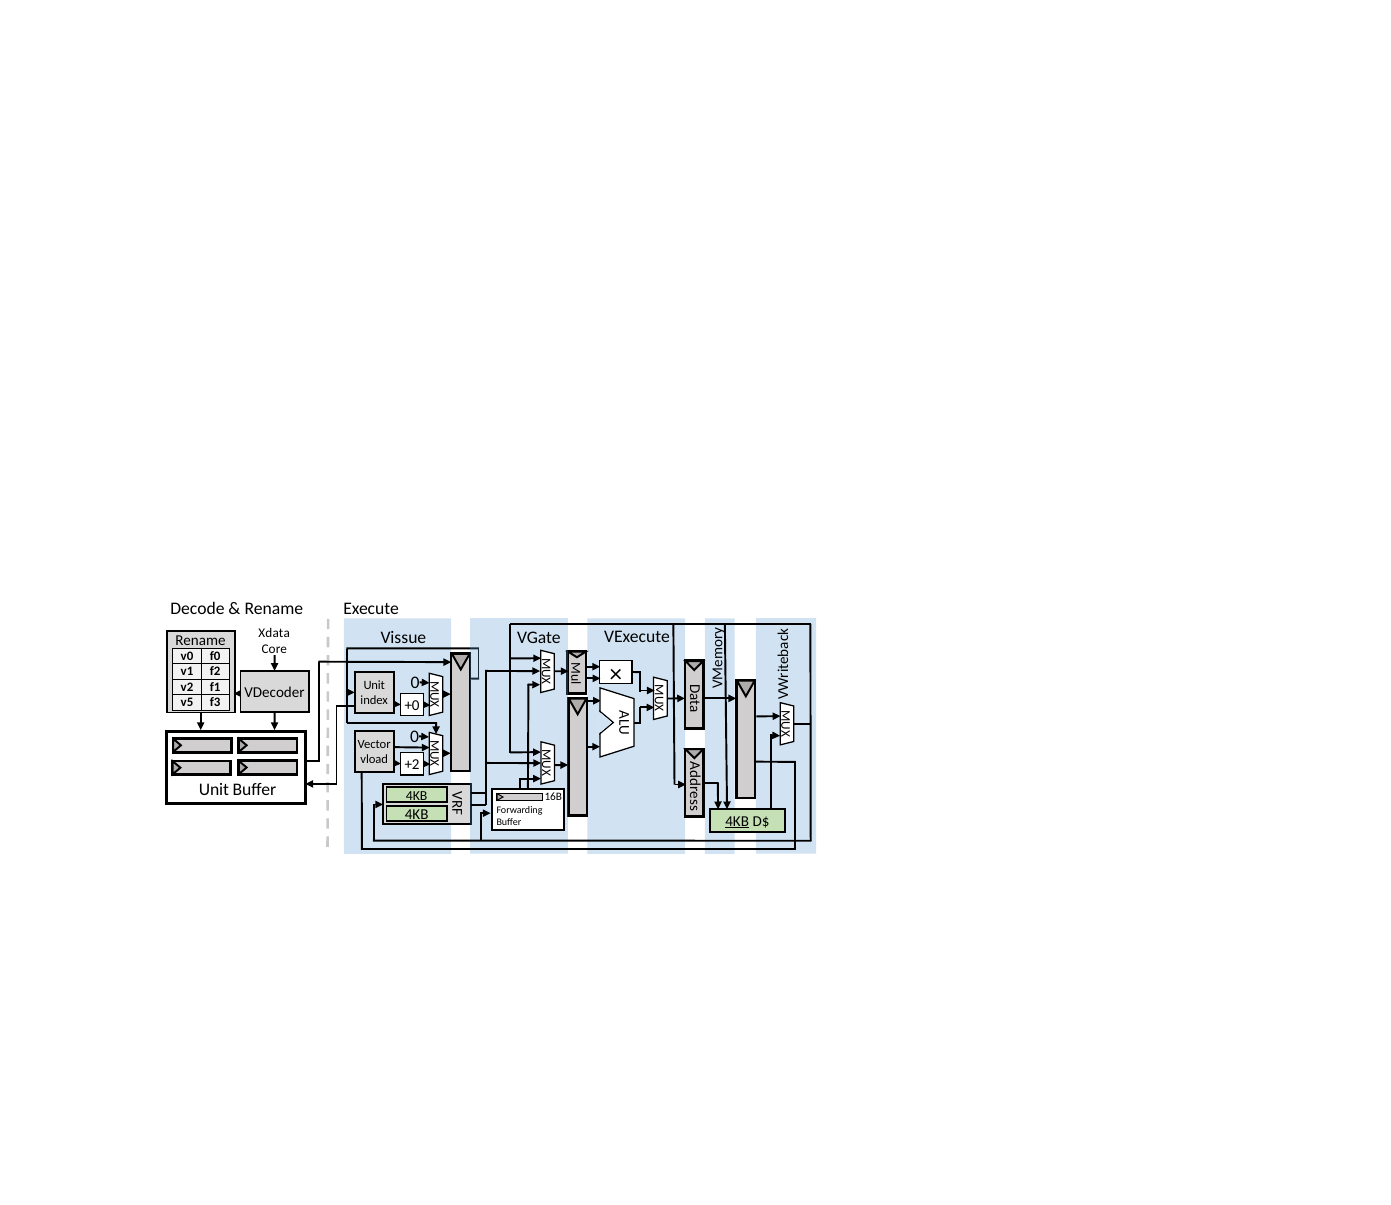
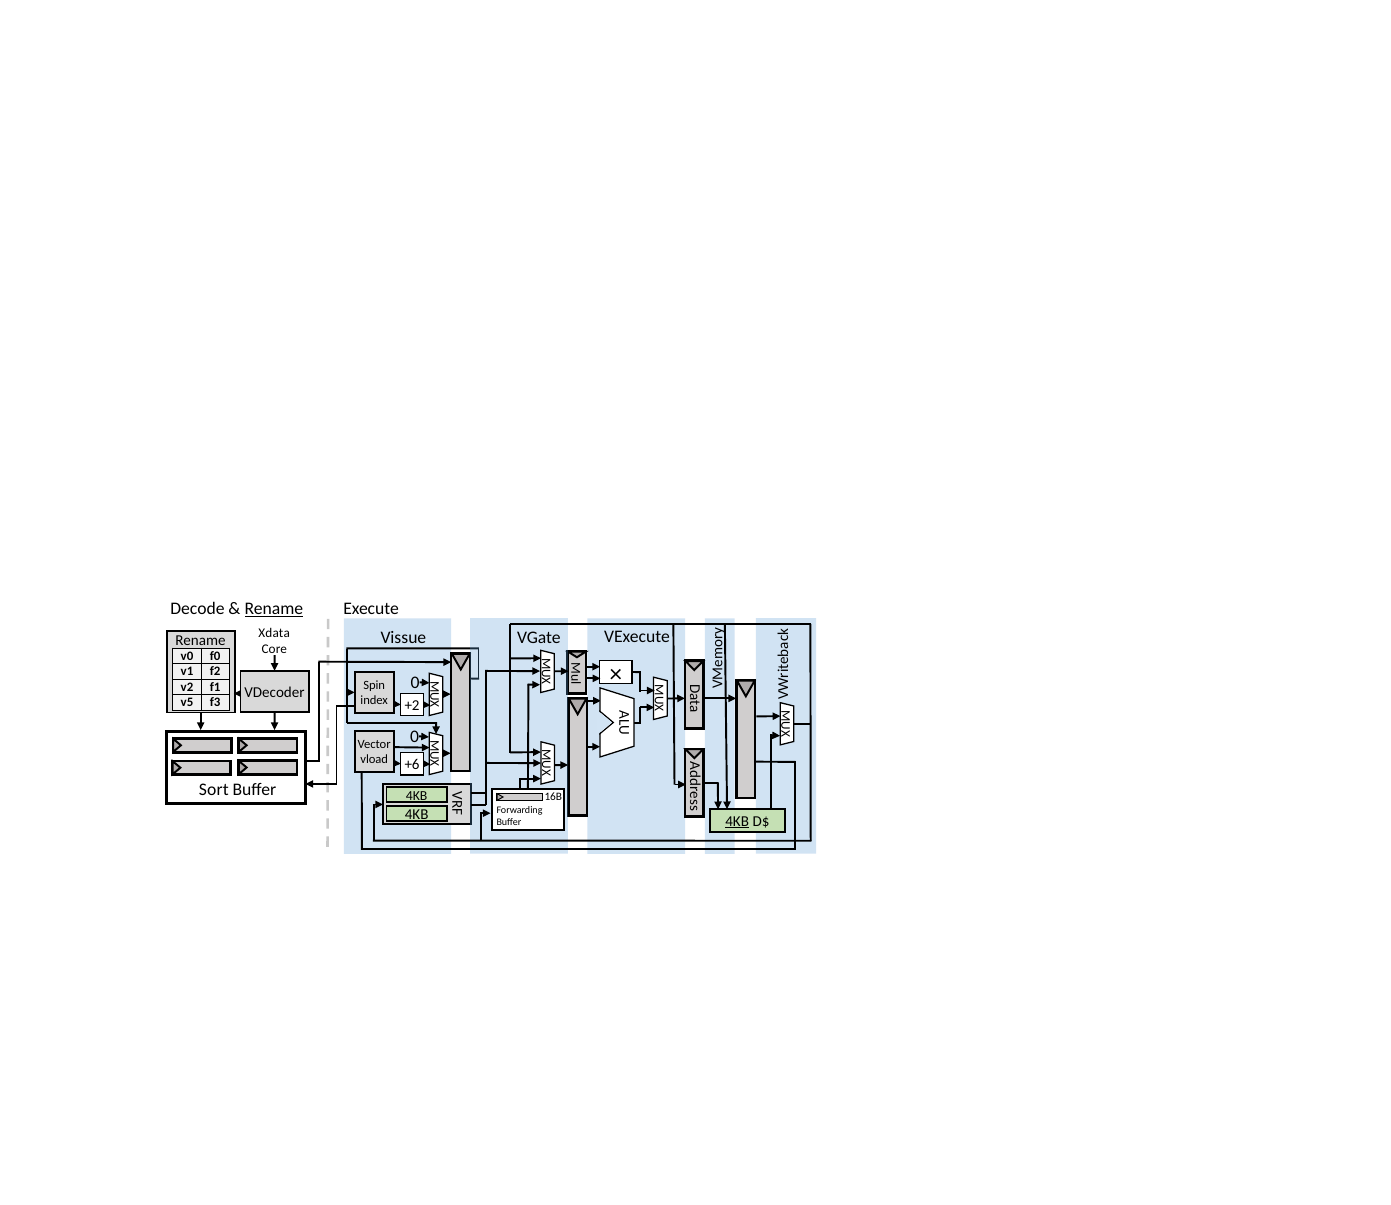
Rename underline: none -> present (274, 609)
Unit: Unit -> Spin (374, 686)
+0: +0 -> +2 (412, 706)
+2: +2 -> +6 (412, 765)
Unit: Unit -> Sort (214, 790)
